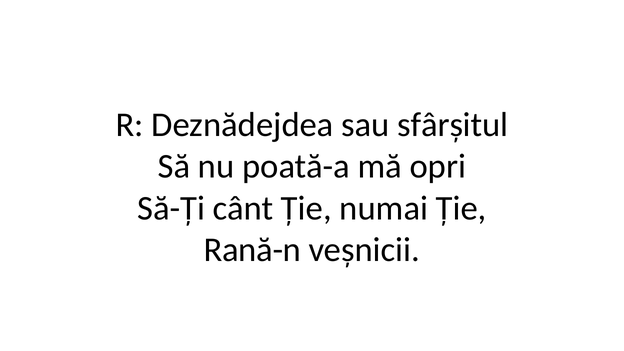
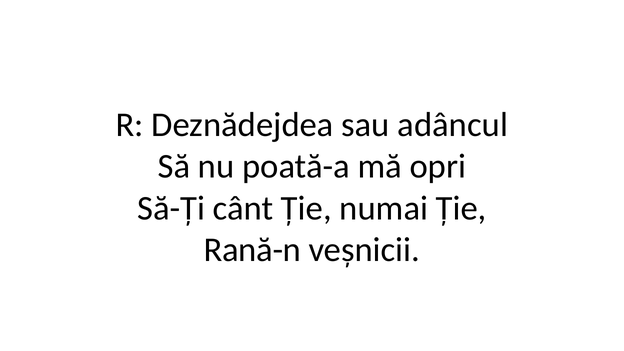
sfârșitul: sfârșitul -> adâncul (453, 125)
